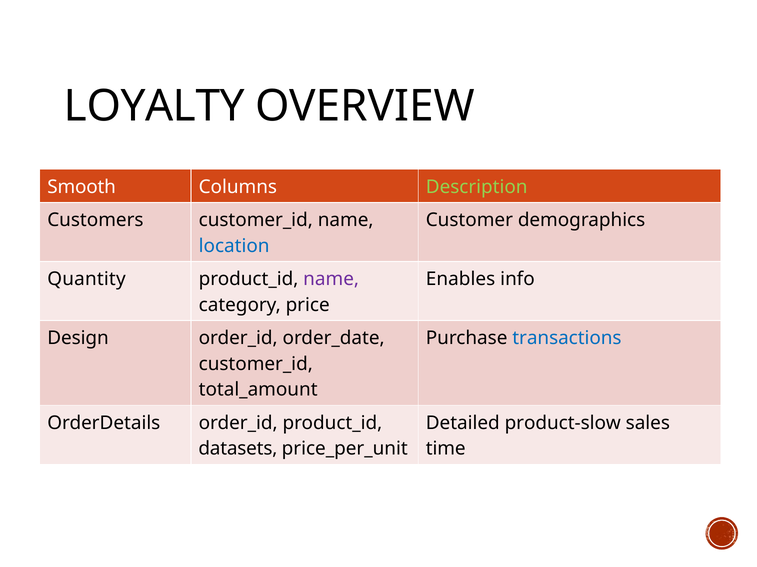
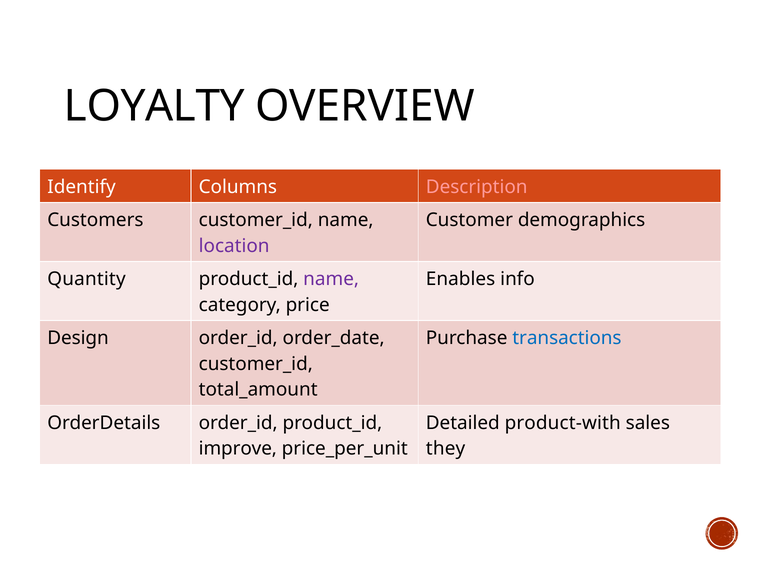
Smooth: Smooth -> Identify (82, 187)
Description colour: light green -> pink (477, 187)
location colour: blue -> purple (234, 246)
product-slow: product-slow -> product-with (563, 423)
datasets: datasets -> improve (238, 449)
time: time -> they (446, 449)
